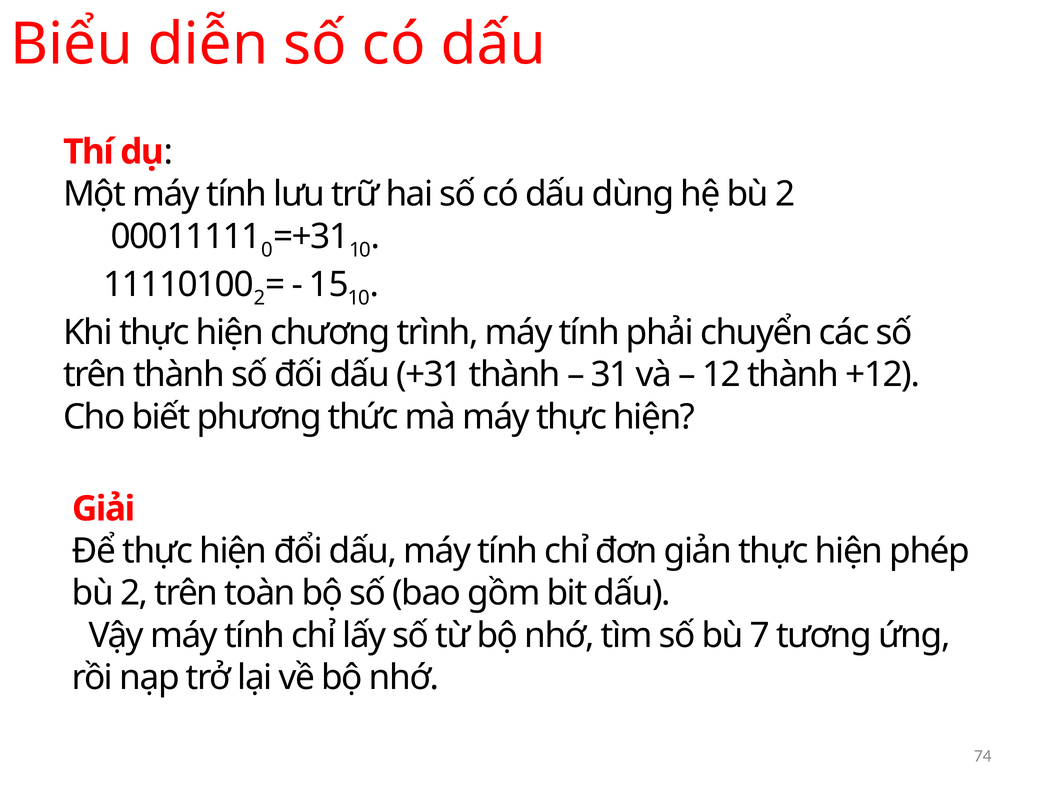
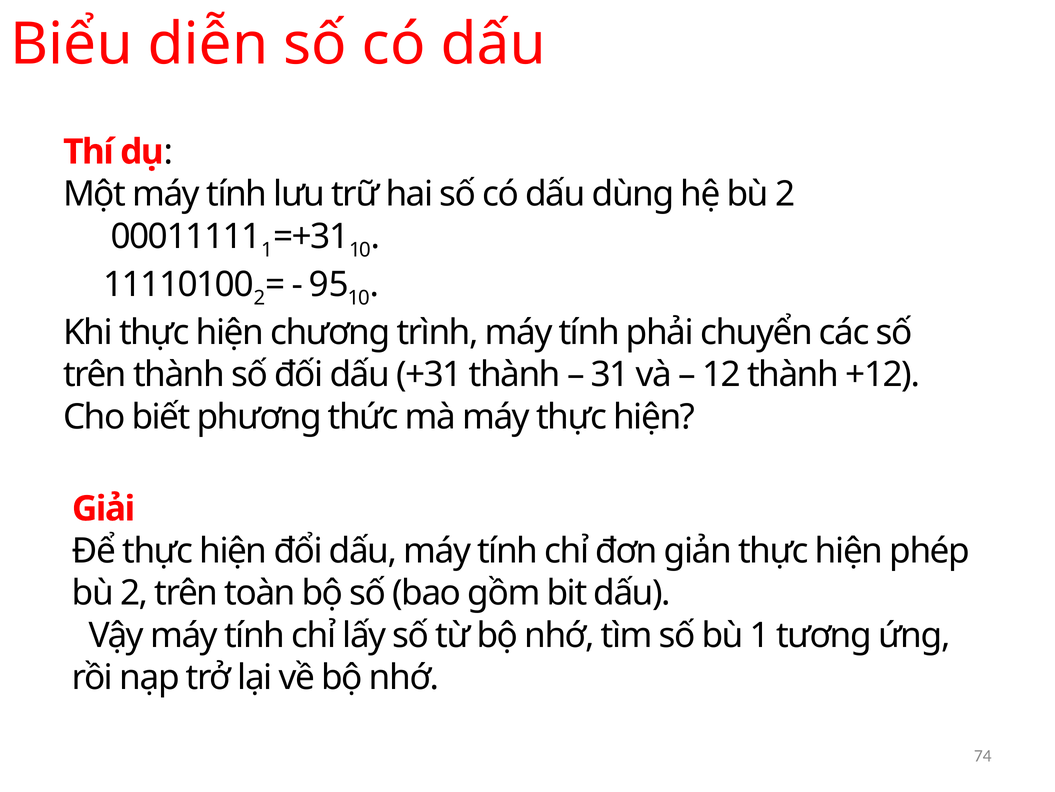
0: 0 -> 1 (267, 250)
15: 15 -> 95 (329, 284)
bù 7: 7 -> 1 (760, 635)
